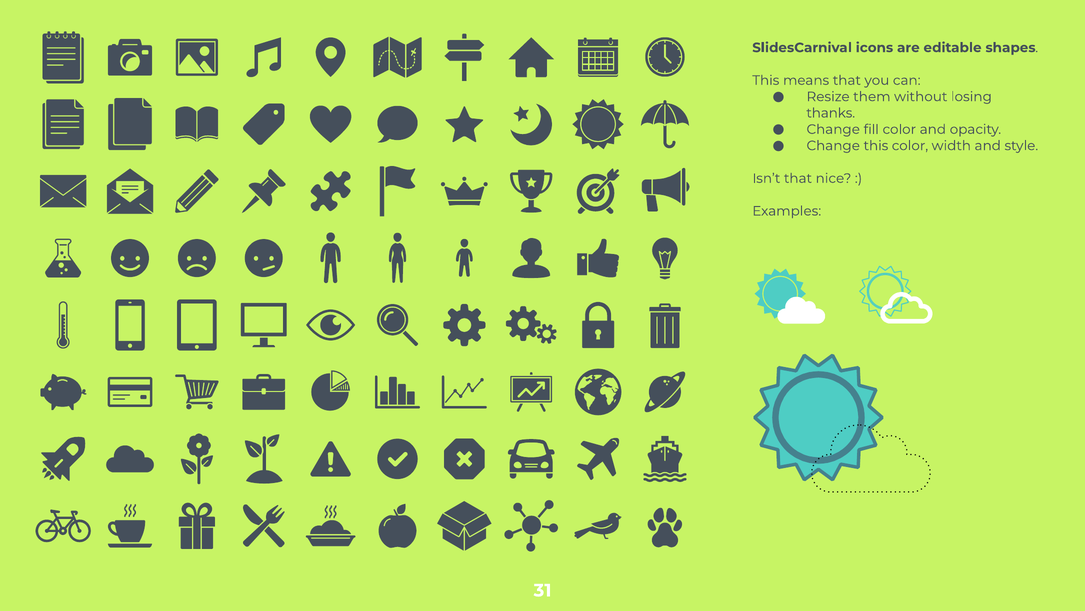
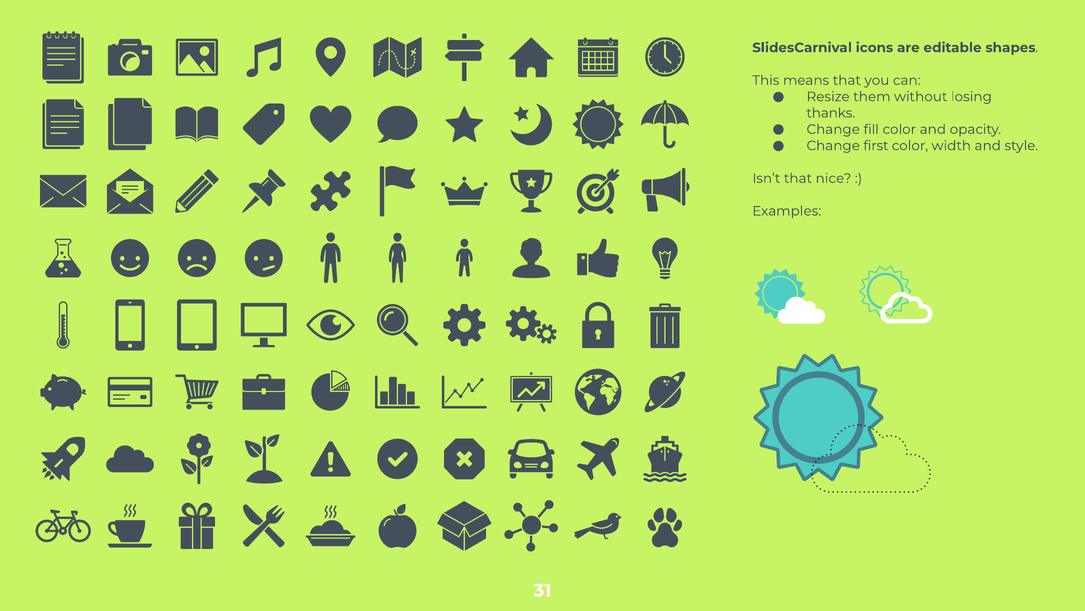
Change this: this -> first (876, 146)
